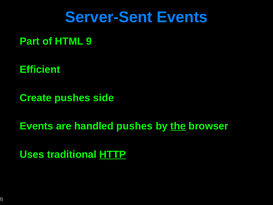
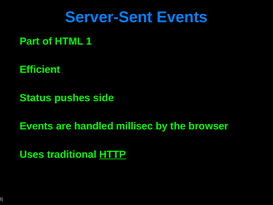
9: 9 -> 1 (89, 41)
Create: Create -> Status (36, 98)
handled pushes: pushes -> millisec (135, 126)
the underline: present -> none (178, 126)
